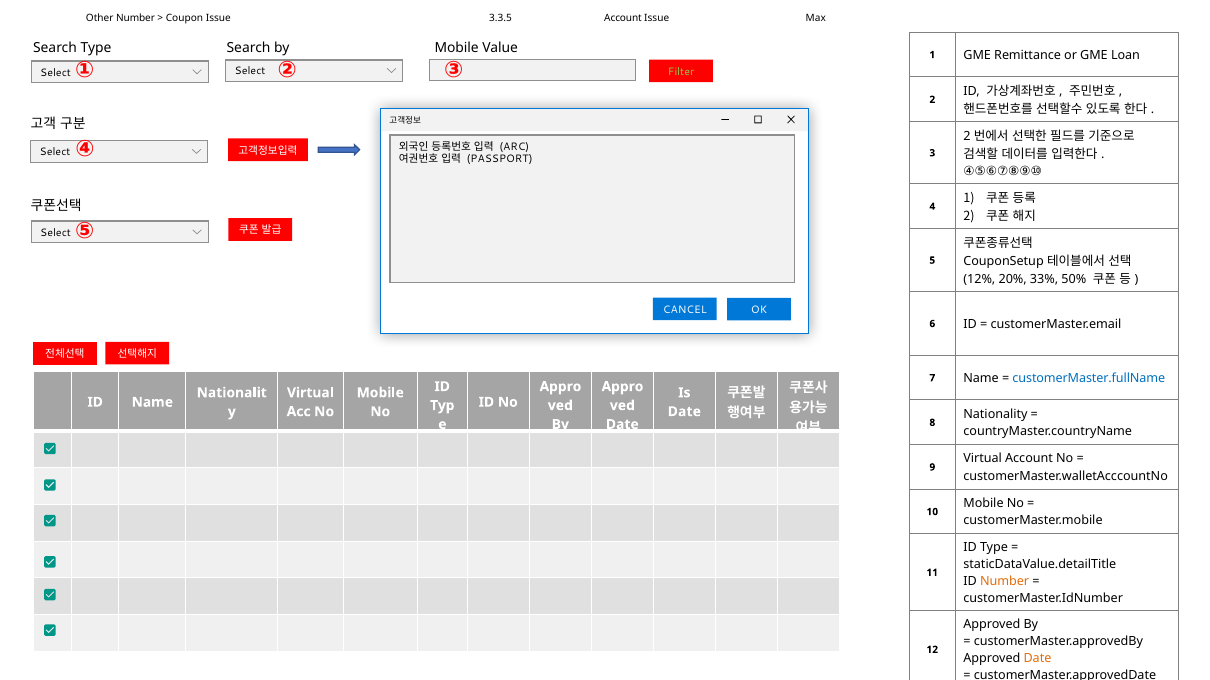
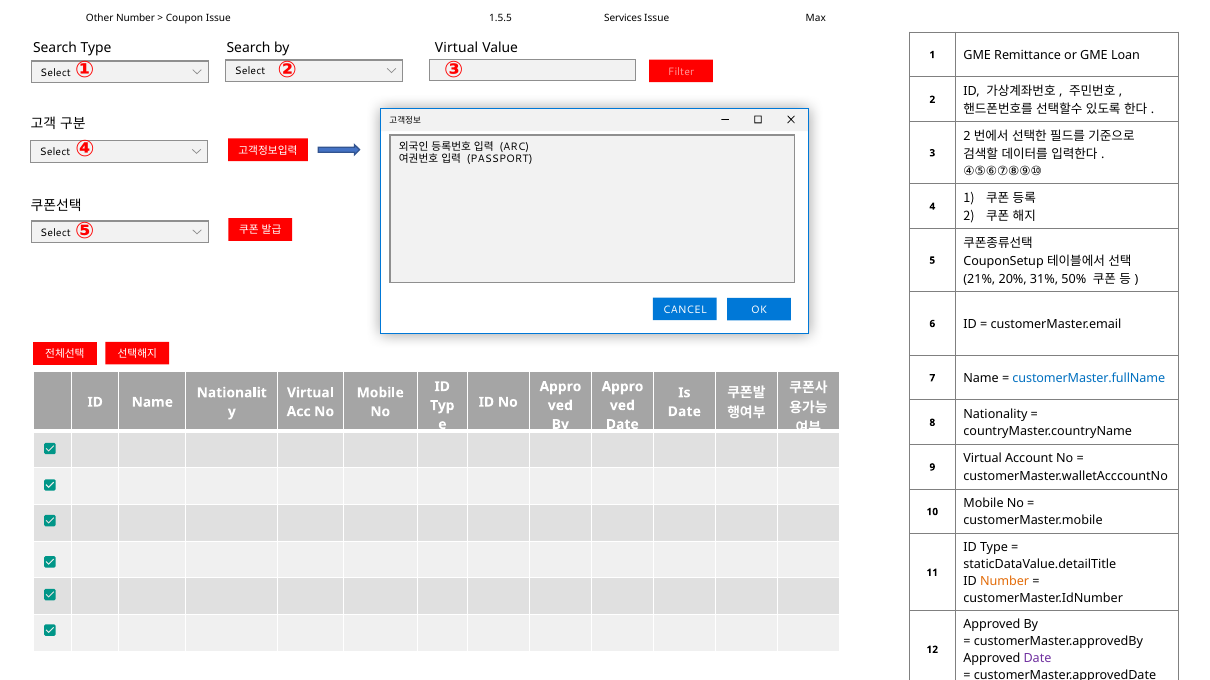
3.3.5: 3.3.5 -> 1.5.5 (500, 18)
Issue Account: Account -> Services (623, 18)
by Mobile: Mobile -> Virtual (457, 48)
Filter colour: light green -> pink (681, 72)
12%: 12% -> 21% (979, 279)
33%: 33% -> 31% (1044, 279)
Date colour: orange -> purple (1038, 659)
